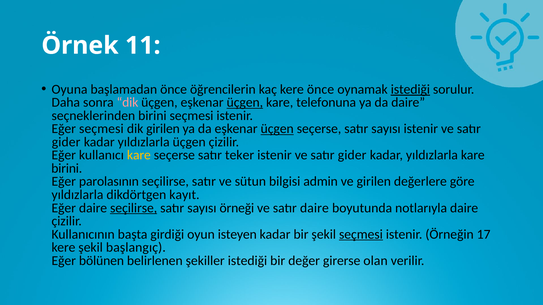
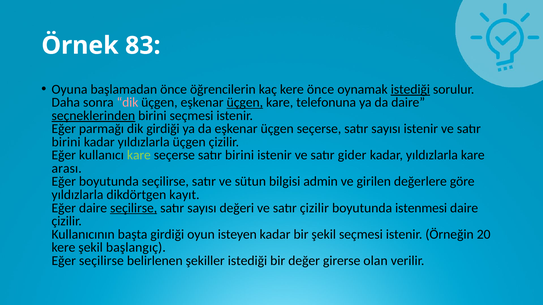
11: 11 -> 83 (143, 46)
seçneklerinden underline: none -> present (93, 116)
Eğer seçmesi: seçmesi -> parmağı (101, 129)
dik girilen: girilen -> girdiği (163, 129)
üçgen underline: present -> none (277, 129)
gider: gider -> birini (66, 142)
kare colour: yellow -> light green (139, 155)
seçerse satır teker: teker -> birini (240, 155)
birini: birini -> arası (67, 169)
Eğer parolasının: parolasının -> boyutunda (109, 182)
örneği: örneği -> değeri (237, 208)
satır daire: daire -> çizilir (314, 208)
notlarıyla: notlarıyla -> istenmesi (421, 208)
seçmesi underline: present -> none (361, 235)
17: 17 -> 20 (484, 235)
Eğer bölünen: bölünen -> seçilirse (101, 261)
